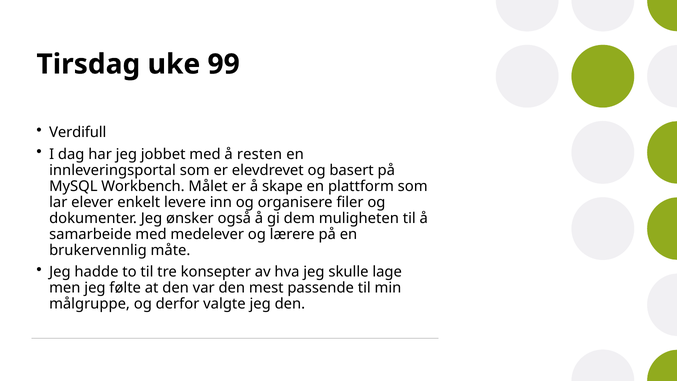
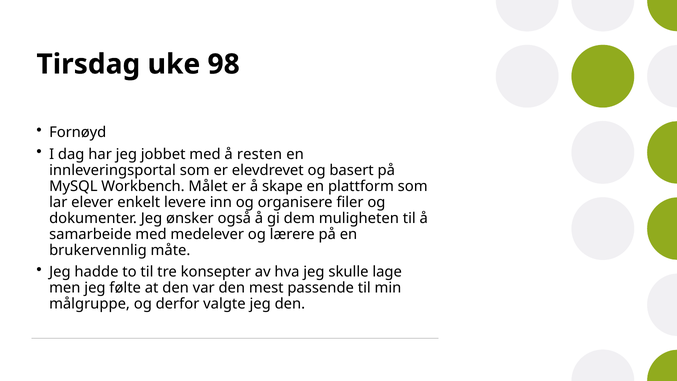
99: 99 -> 98 (224, 64)
Verdifull: Verdifull -> Fornøyd (78, 132)
